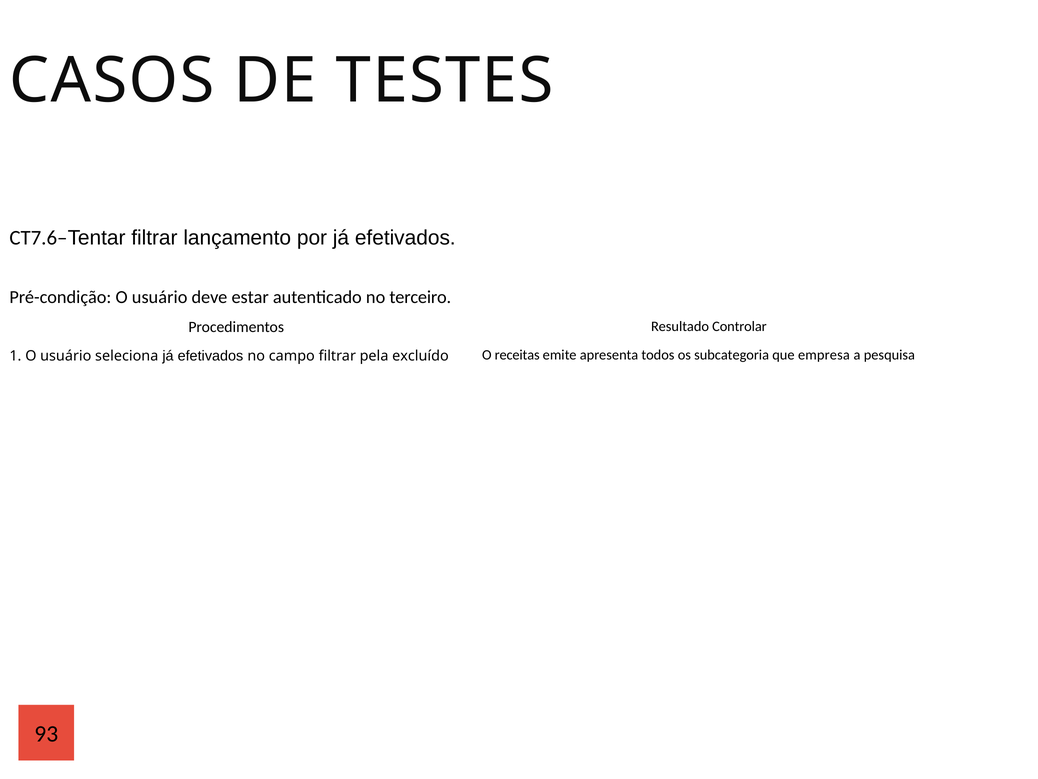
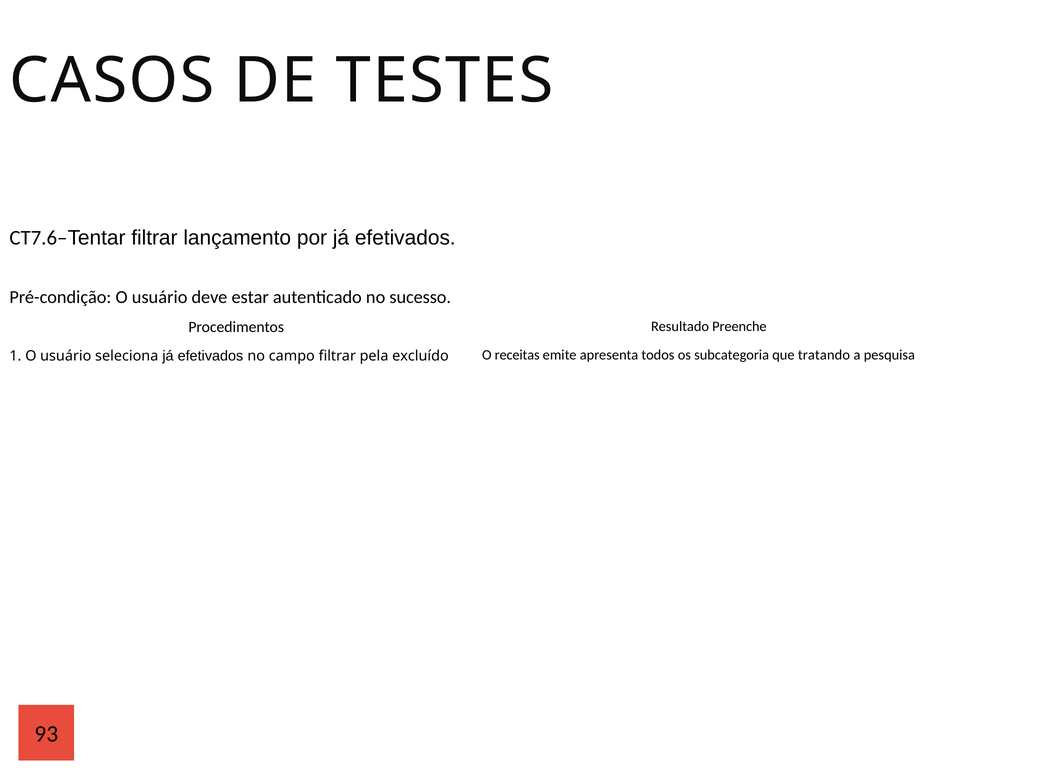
terceiro: terceiro -> sucesso (420, 297)
Controlar: Controlar -> Preenche (739, 326)
empresa: empresa -> tratando (824, 355)
